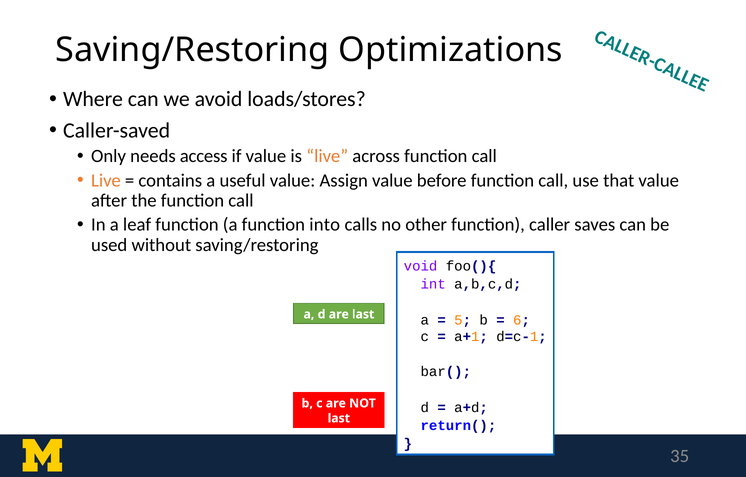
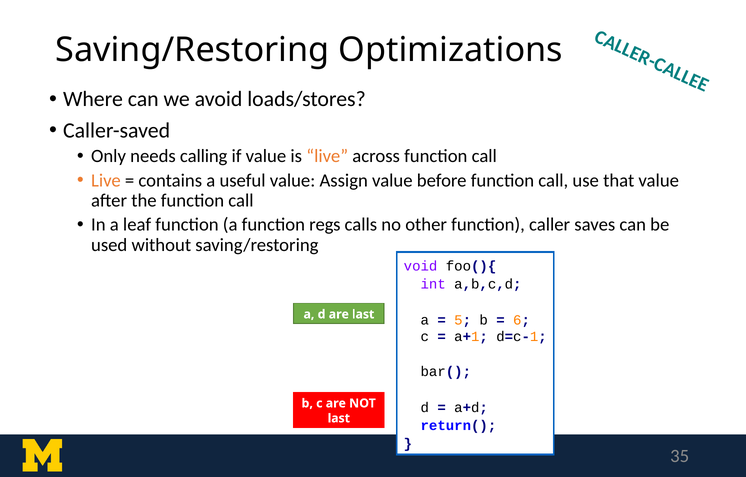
access: access -> calling (204, 156)
into: into -> regs (325, 225)
